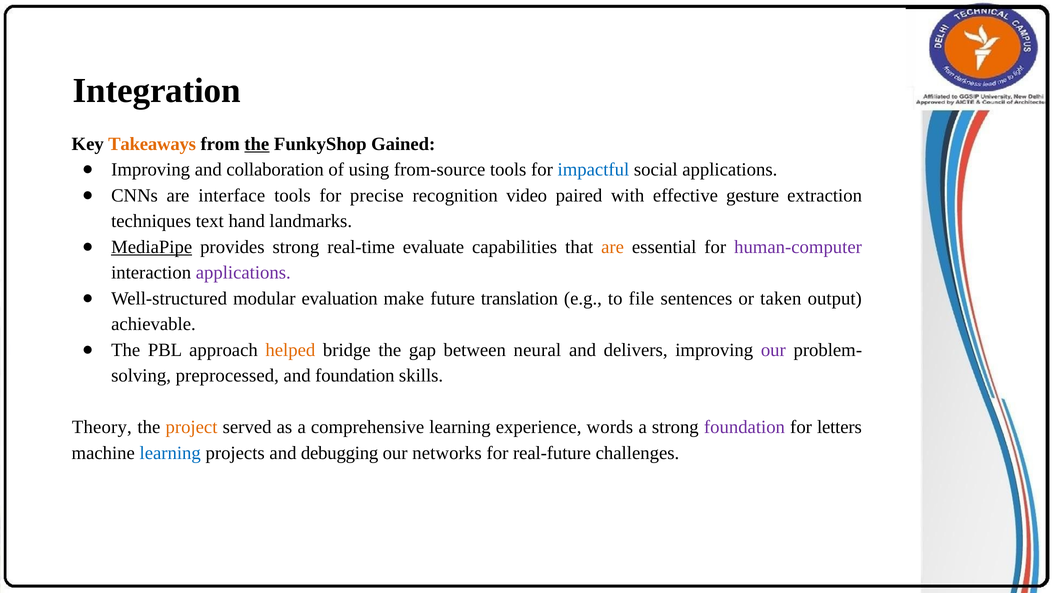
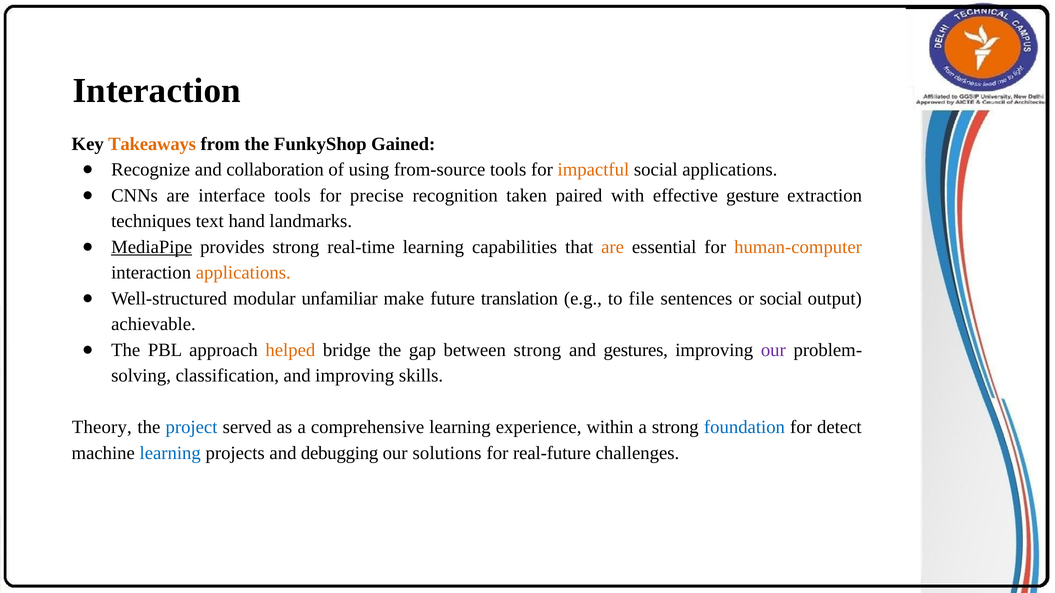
Integration: Integration -> Interaction (157, 91)
the underline: present -> none (257, 144)
Improving: Improving -> Recognize (151, 170)
impactful colour: blue -> orange (593, 170)
video: video -> taken (527, 196)
real-time evaluate: evaluate -> learning (433, 247)
human-computer colour: purple -> orange (798, 247)
applications colour: purple -> orange (243, 273)
evaluation: evaluation -> unfamiliar (340, 299)
or taken: taken -> social (781, 299)
between neural: neural -> strong (537, 350)
delivers: delivers -> gestures (636, 350)
preprocessed: preprocessed -> classification (227, 376)
and foundation: foundation -> improving (355, 376)
project colour: orange -> blue (191, 428)
words: words -> within (610, 428)
foundation colour: purple -> blue (744, 428)
letters: letters -> detect (839, 428)
networks: networks -> solutions (447, 453)
